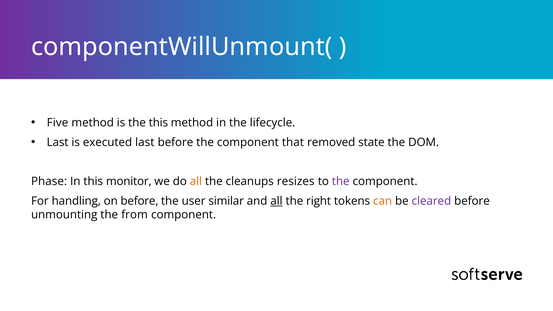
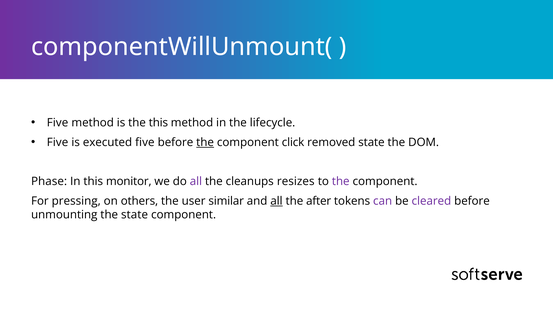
Last: Last -> Five (58, 142)
executed last: last -> five (145, 142)
the underline: none -> present (205, 142)
that: that -> click (293, 142)
all colour: orange -> purple (196, 181)
handling: handling -> pressing (76, 201)
on before: before -> others (139, 201)
right: right -> after (319, 201)
can colour: orange -> purple (383, 201)
the from: from -> state (135, 215)
